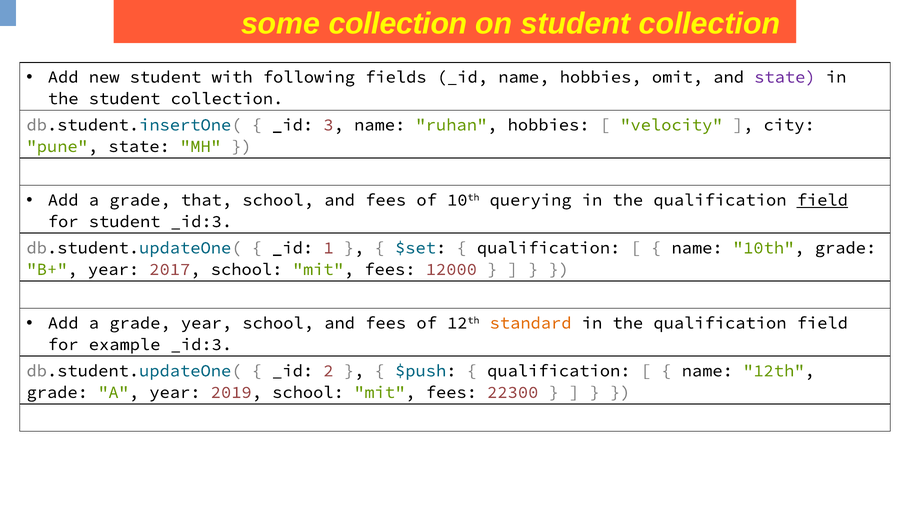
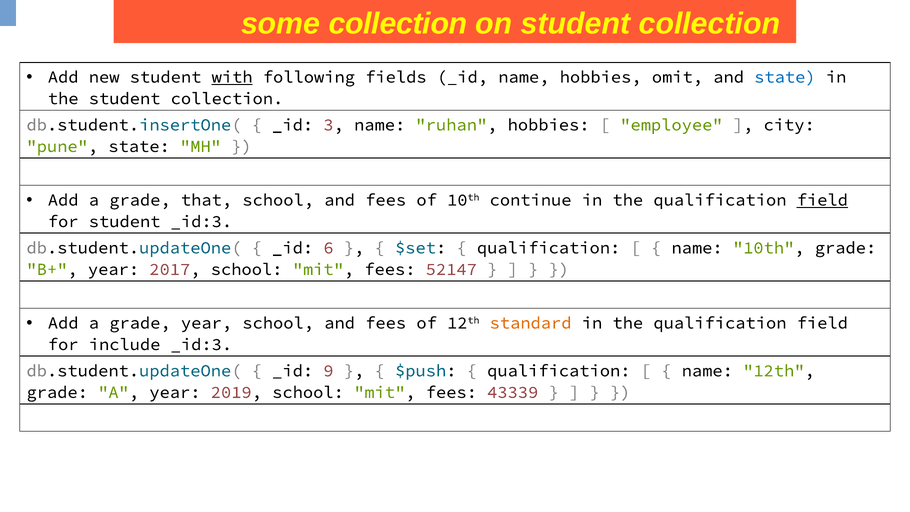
with underline: none -> present (232, 77)
state colour: purple -> blue (785, 77)
velocity: velocity -> employee (671, 125)
querying: querying -> continue (531, 200)
1: 1 -> 6 (328, 248)
12000: 12000 -> 52147 (451, 269)
example: example -> include (125, 344)
2: 2 -> 9 (328, 371)
22300: 22300 -> 43339 (513, 392)
